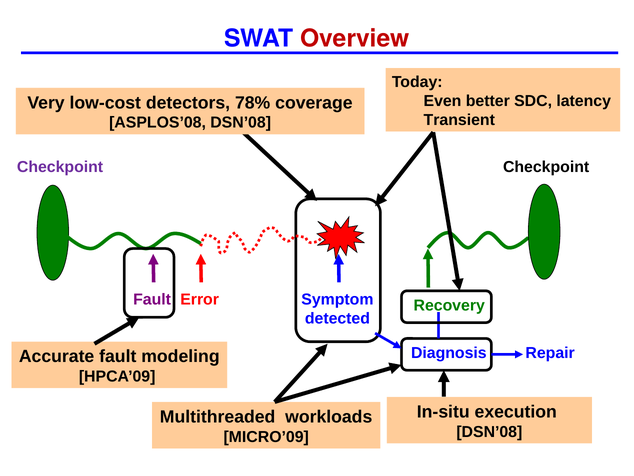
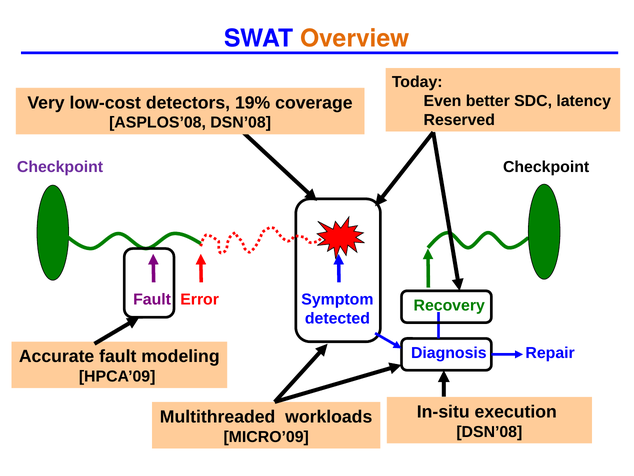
Overview colour: red -> orange (355, 39)
78%: 78% -> 19% (253, 103)
Transient: Transient -> Reserved (459, 120)
